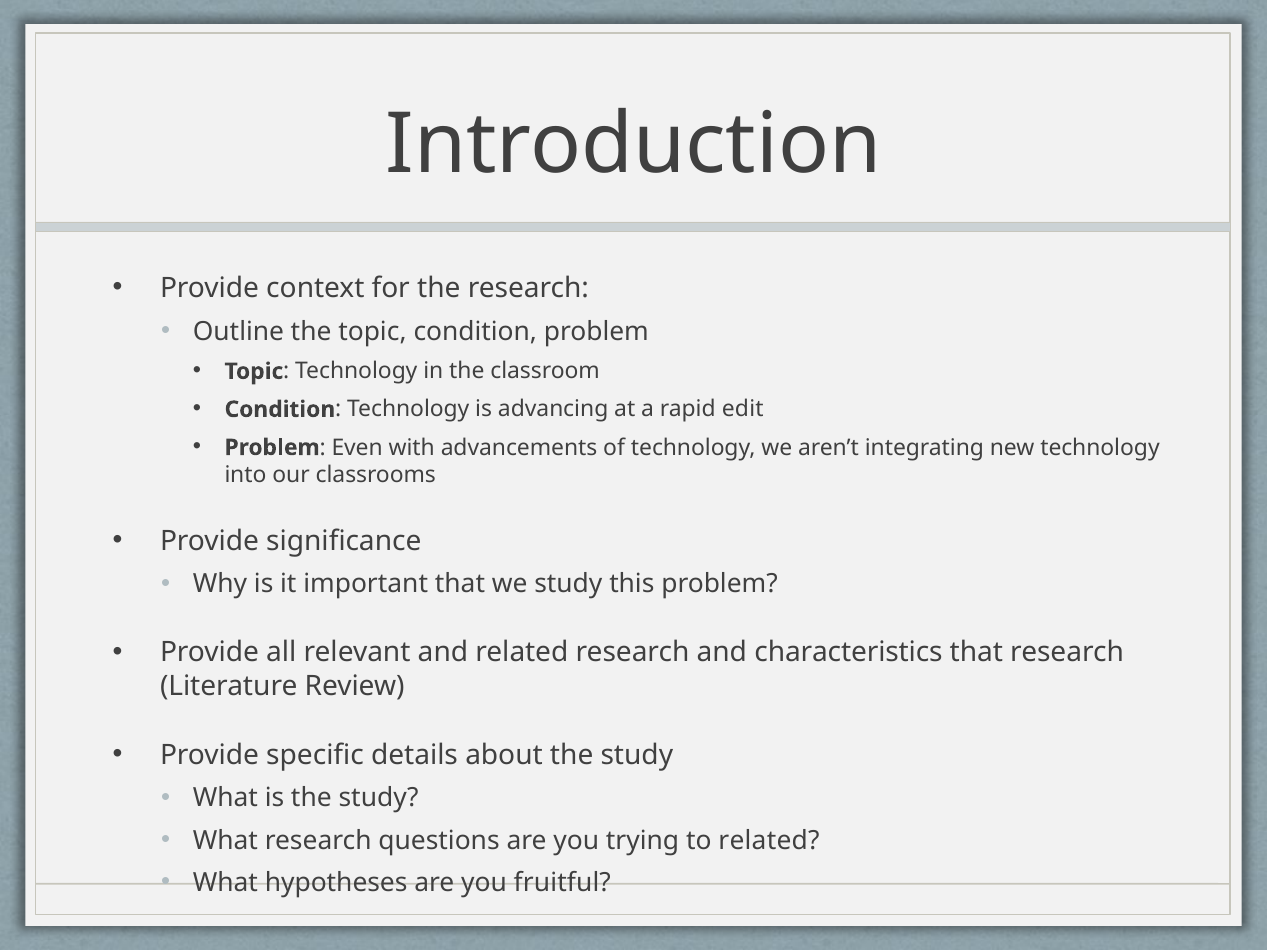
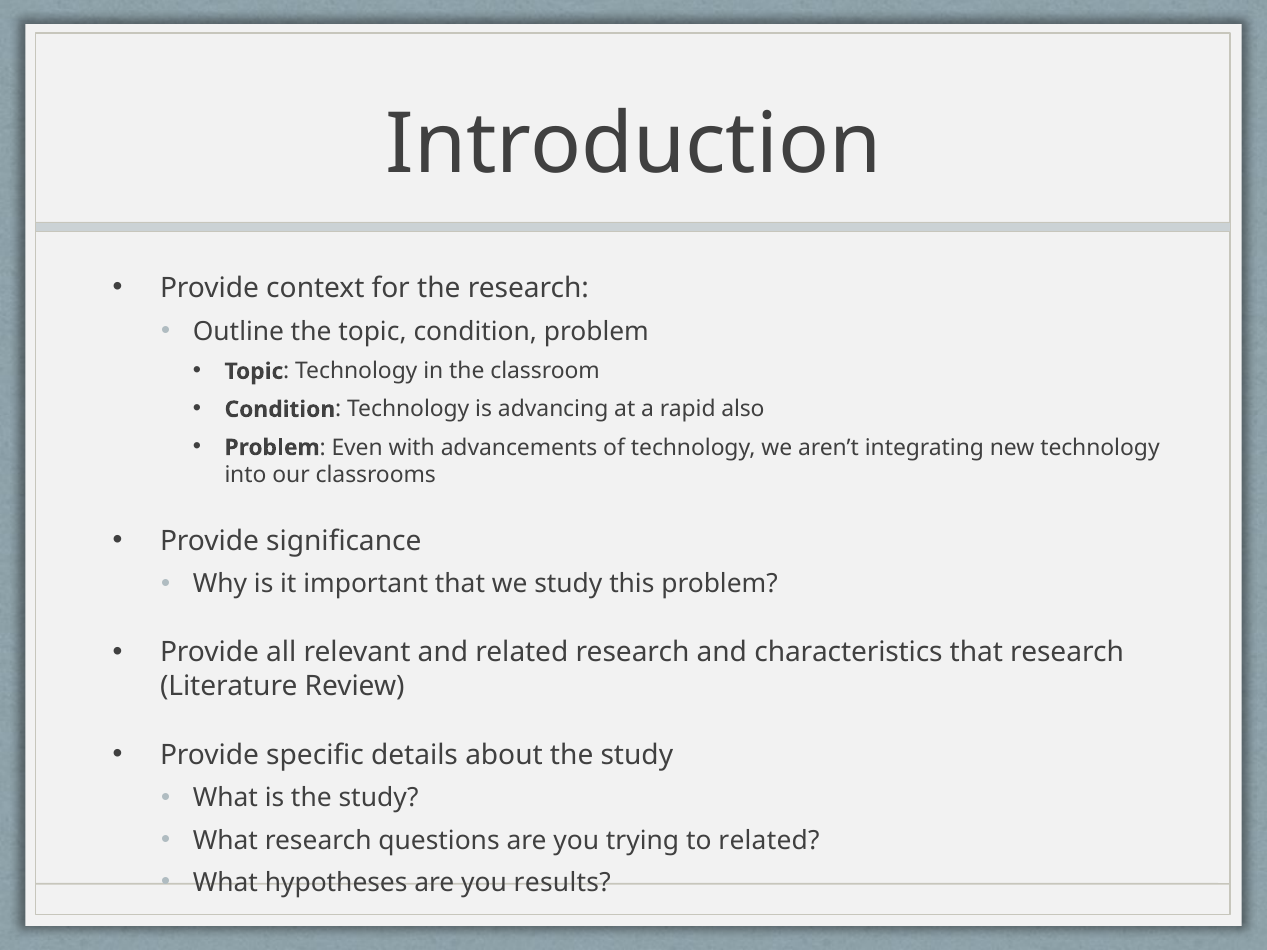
edit: edit -> also (743, 410)
fruitful: fruitful -> results (562, 883)
